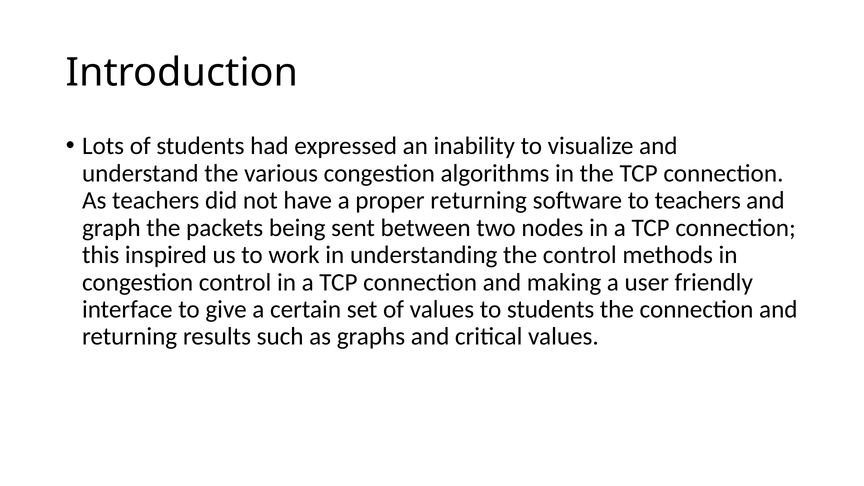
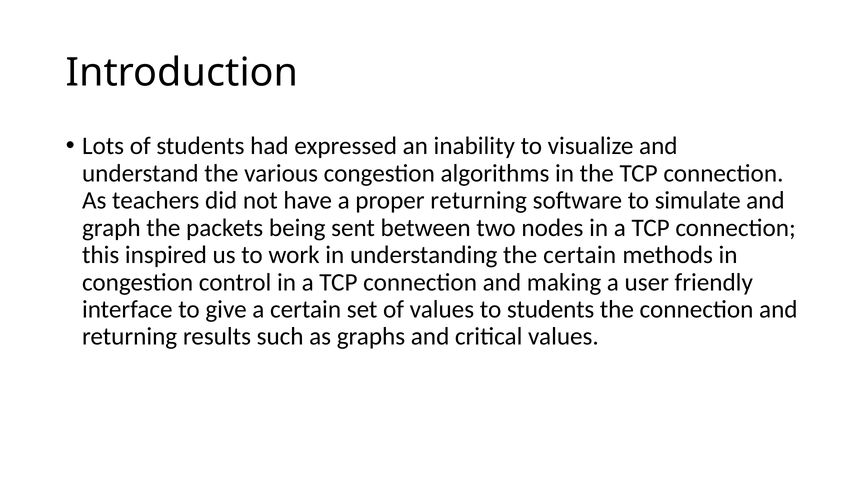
to teachers: teachers -> simulate (698, 201)
the control: control -> certain (580, 255)
